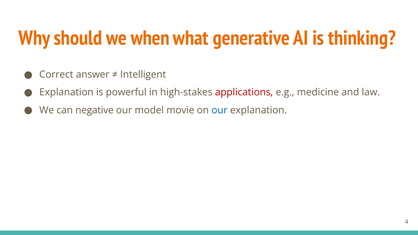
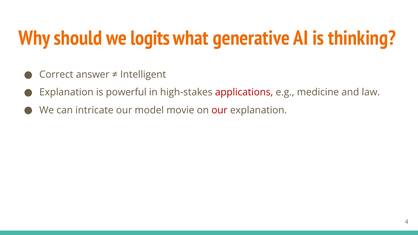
when: when -> logits (150, 38)
negative: negative -> intricate (94, 110)
our colour: blue -> red (219, 110)
